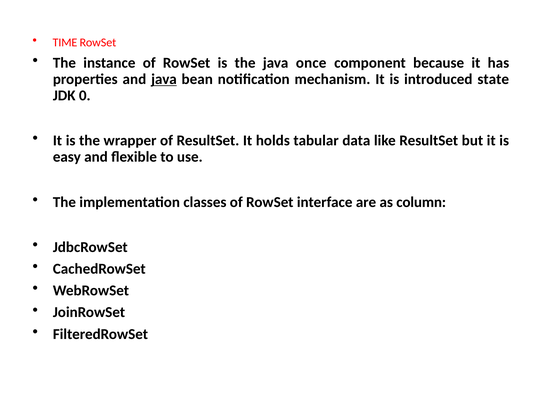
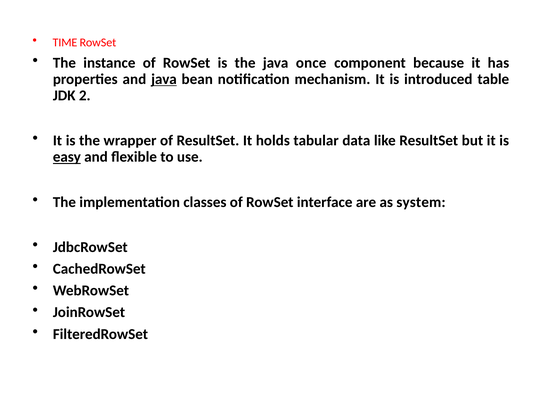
state: state -> table (493, 79)
0: 0 -> 2 (85, 95)
easy underline: none -> present (67, 157)
column: column -> system (421, 202)
